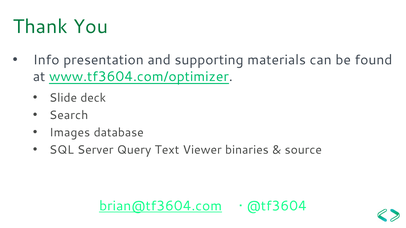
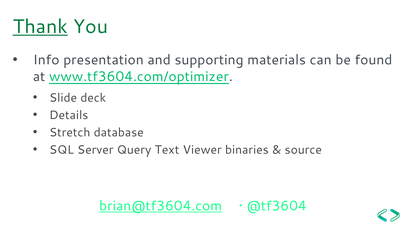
Thank underline: none -> present (40, 27)
Search: Search -> Details (69, 115)
Images: Images -> Stretch (70, 133)
